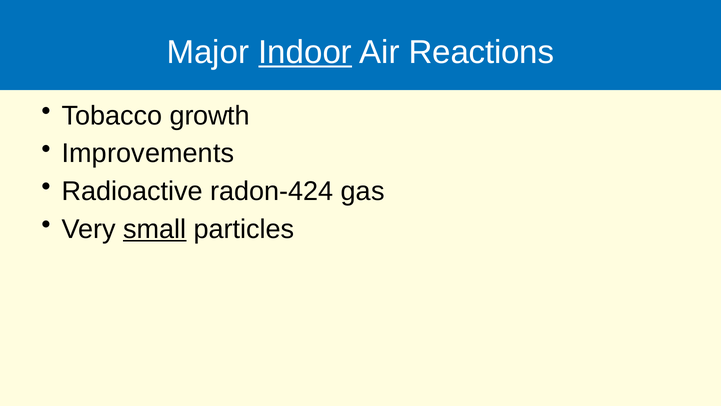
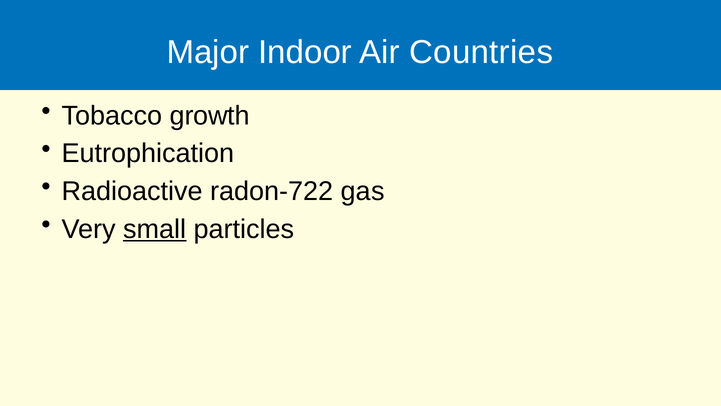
Indoor underline: present -> none (305, 52)
Reactions: Reactions -> Countries (481, 52)
Improvements: Improvements -> Eutrophication (148, 153)
radon-424: radon-424 -> radon-722 (272, 191)
